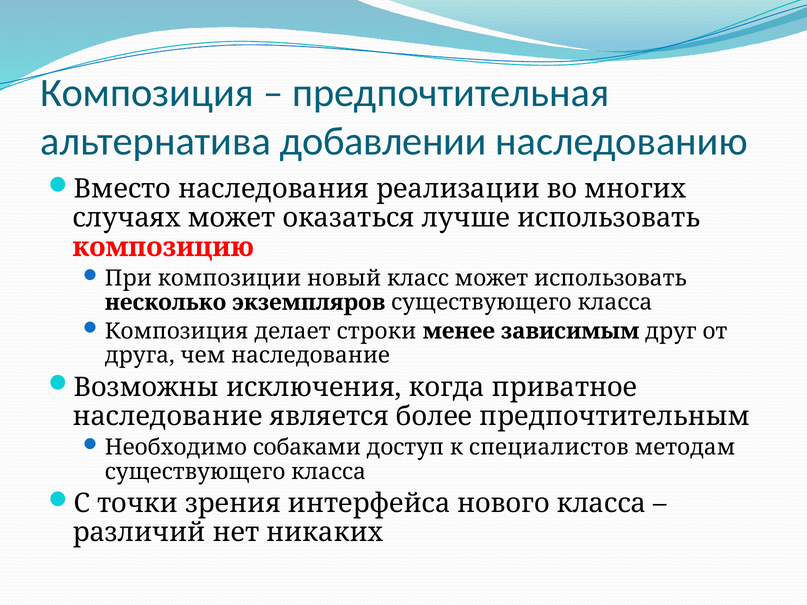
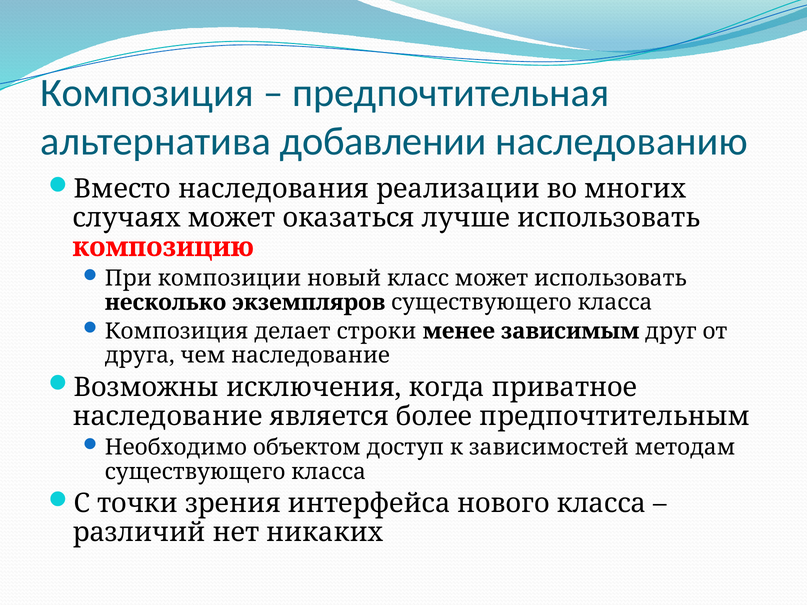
собаками: собаками -> объектом (307, 448)
специалистов: специалистов -> зависимостей (549, 448)
